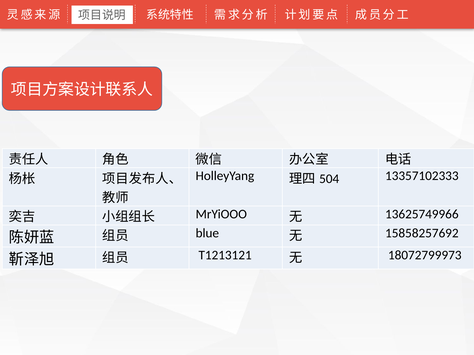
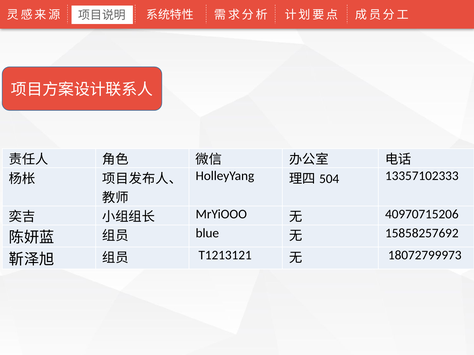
13625749966: 13625749966 -> 40970715206 (422, 214)
